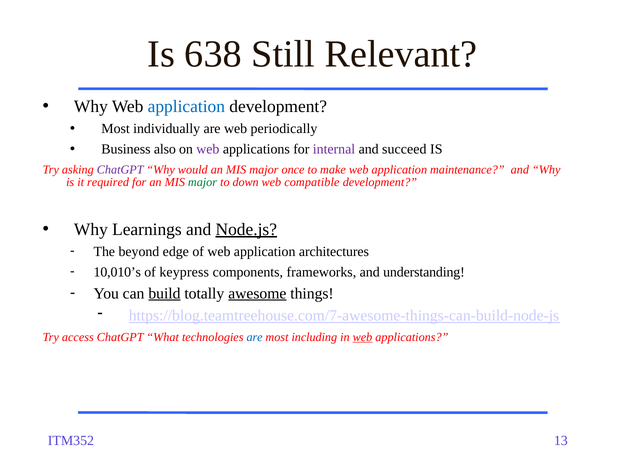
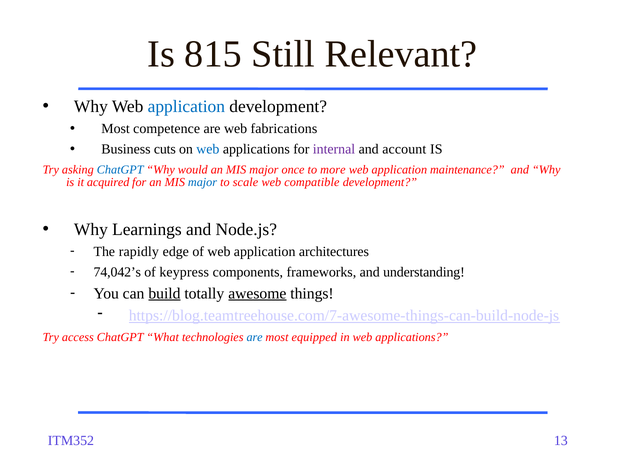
638: 638 -> 815 (213, 54)
individually: individually -> competence (167, 129)
periodically: periodically -> fabrications (284, 129)
also: also -> cuts (165, 149)
web colour: purple -> blue (208, 149)
succeed: succeed -> account (404, 149)
ChatGPT colour: purple -> blue (120, 169)
make: make -> more (333, 169)
required: required -> acquired (108, 182)
major colour: green -> blue (203, 182)
down: down -> scale (245, 182)
Node.js underline: present -> none (246, 229)
beyond: beyond -> rapidly (139, 251)
10,010’s: 10,010’s -> 74,042’s (117, 272)
including: including -> equipped (314, 337)
web underline: present -> none (362, 337)
